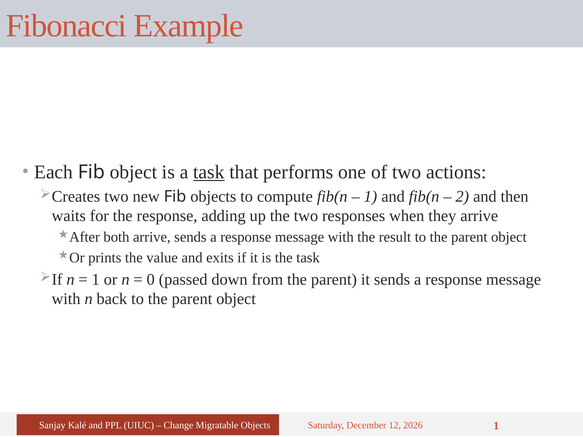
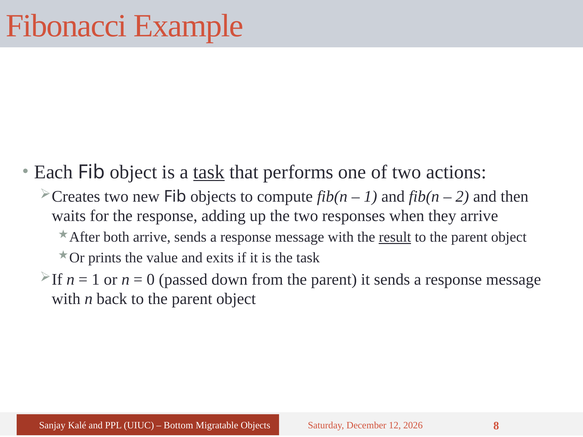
result underline: none -> present (395, 237)
Change: Change -> Bottom (178, 426)
1: 1 -> 8 (496, 426)
